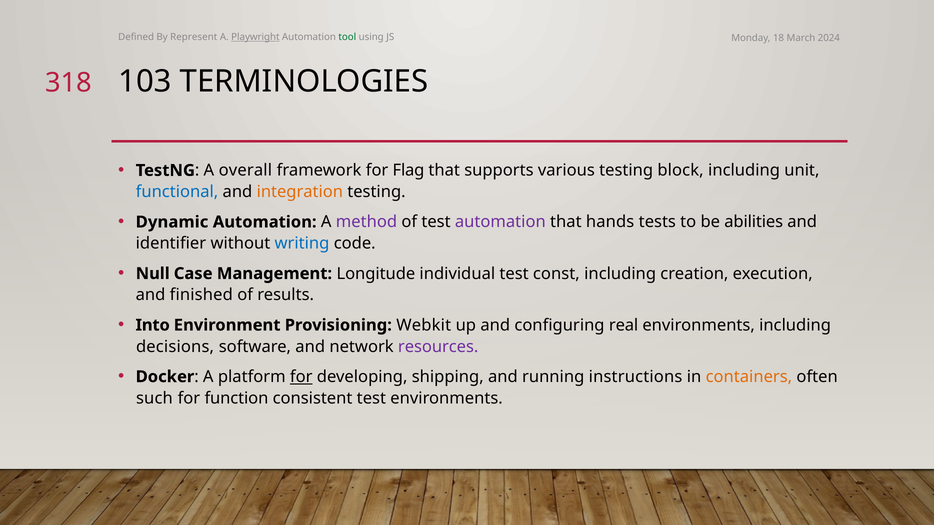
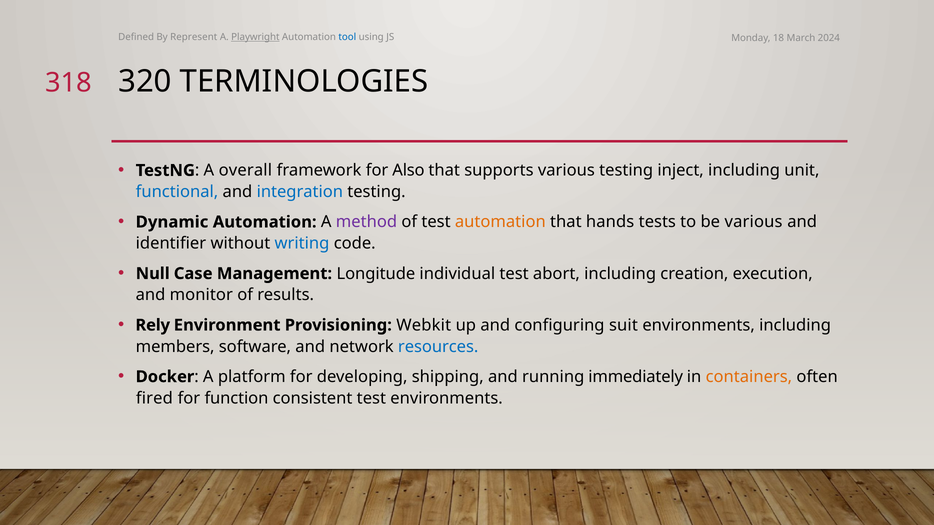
tool colour: green -> blue (347, 37)
103: 103 -> 320 (145, 82)
Flag: Flag -> Also (408, 171)
block: block -> inject (681, 171)
integration colour: orange -> blue (300, 192)
automation colour: purple -> orange (500, 222)
be abilities: abilities -> various (754, 222)
const: const -> abort (556, 274)
finished: finished -> monitor (201, 295)
Into: Into -> Rely (153, 325)
real: real -> suit (623, 325)
decisions: decisions -> members (175, 347)
resources colour: purple -> blue (438, 347)
for underline: present -> none (301, 377)
instructions: instructions -> immediately (636, 377)
such: such -> fired (154, 398)
